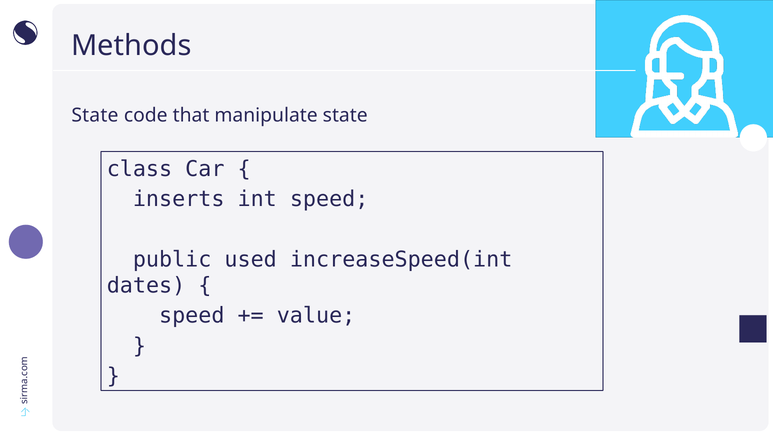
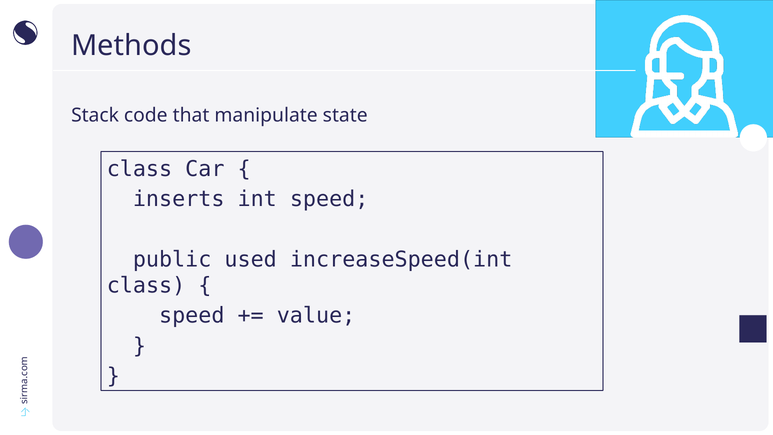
State: State -> Stack (95, 115)
dates: dates -> class (146, 286)
